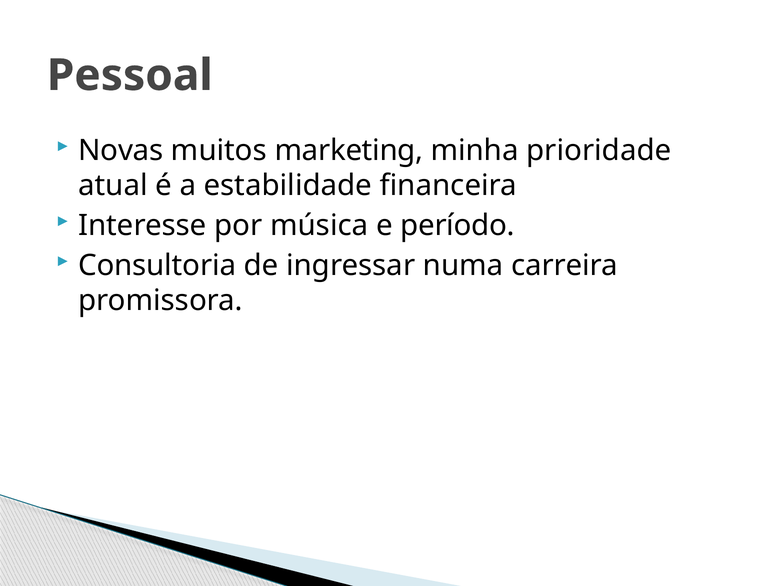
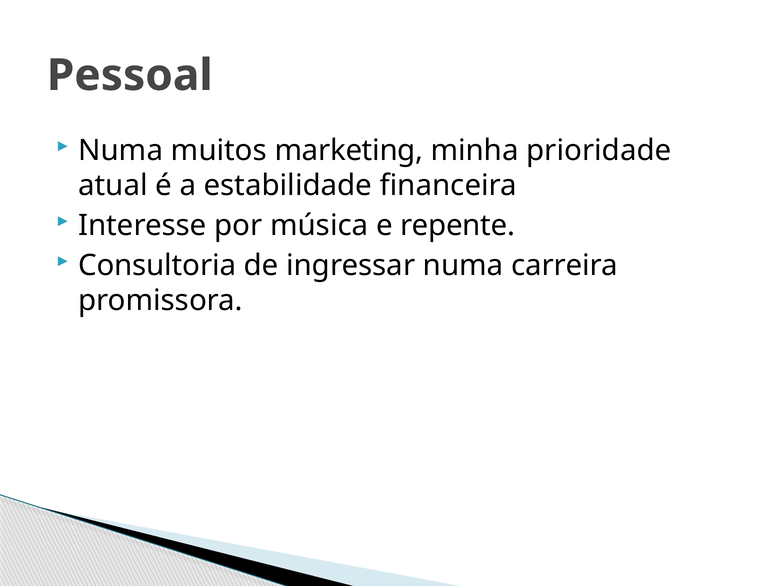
Novas: Novas -> Numa (121, 150)
período: período -> repente (458, 225)
